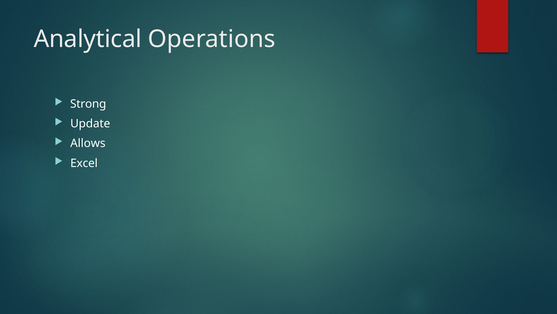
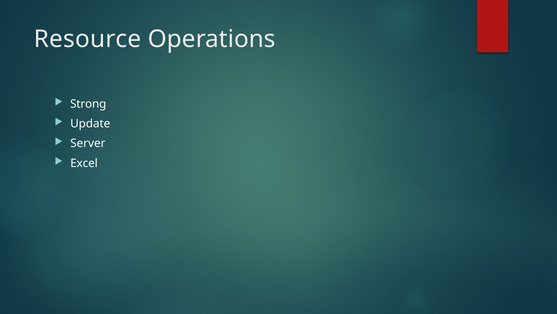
Analytical: Analytical -> Resource (88, 39)
Allows: Allows -> Server (88, 143)
